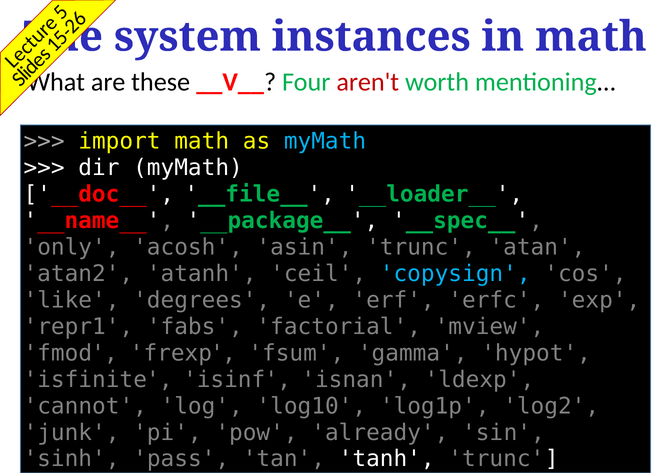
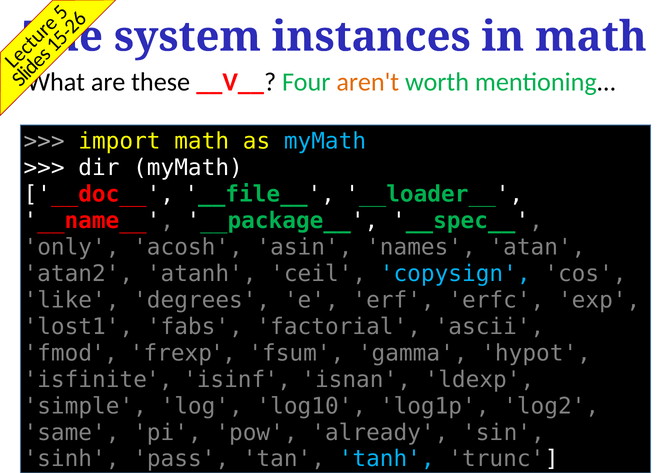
aren't colour: red -> orange (368, 82)
asin trunc: trunc -> names (421, 247)
repr1: repr1 -> lost1 (78, 326)
mview: mview -> ascii (489, 326)
cannot: cannot -> simple (85, 406)
junk: junk -> same (72, 432)
tanh colour: white -> light blue (387, 459)
